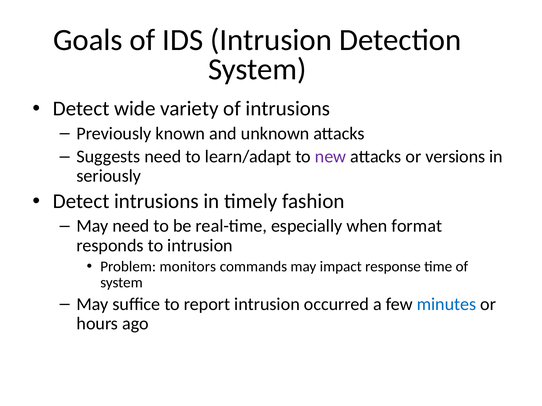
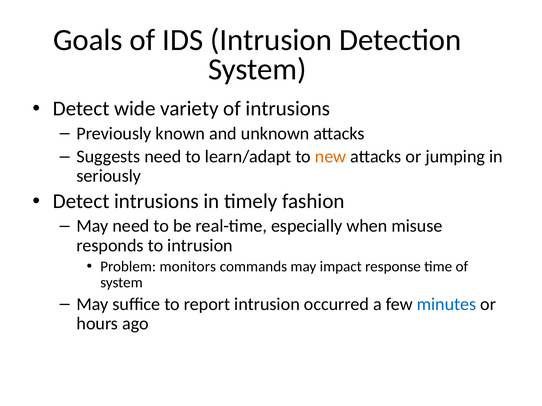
new colour: purple -> orange (331, 157)
versions: versions -> jumping (455, 157)
format: format -> misuse (417, 226)
